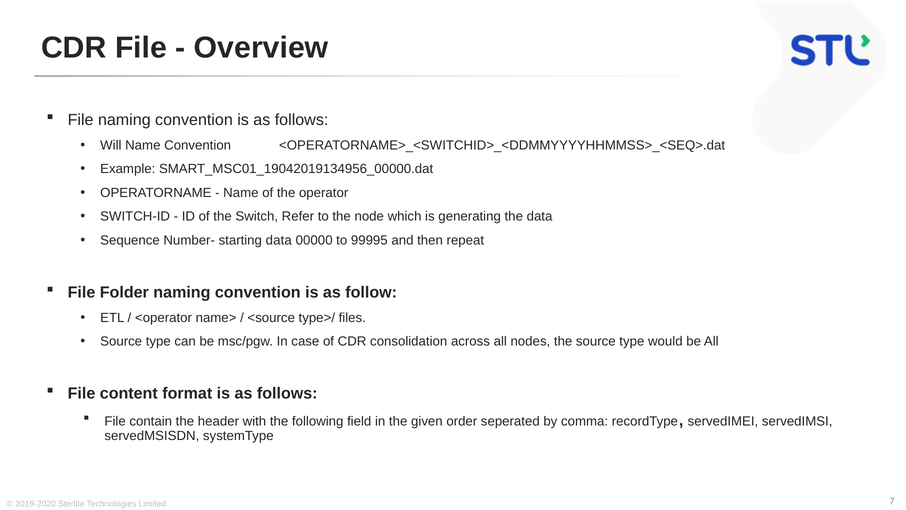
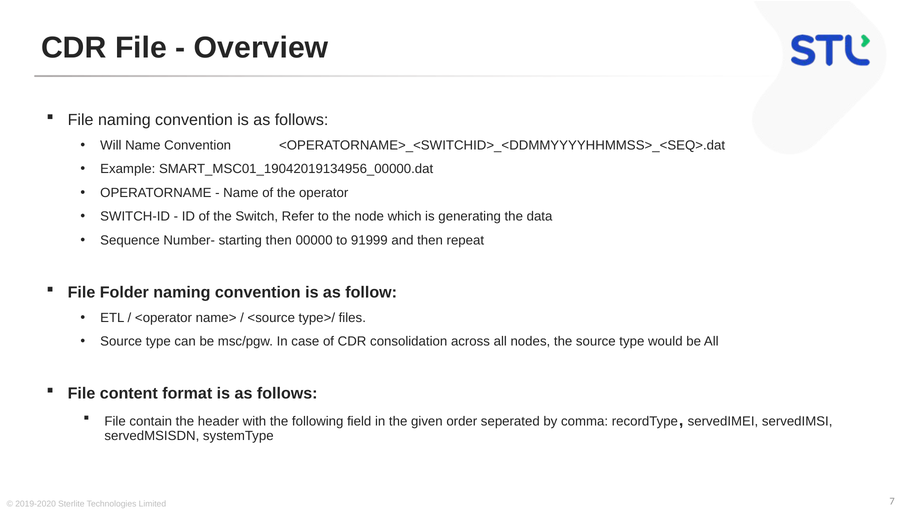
starting data: data -> then (279, 240)
99995: 99995 -> 91999 (369, 240)
